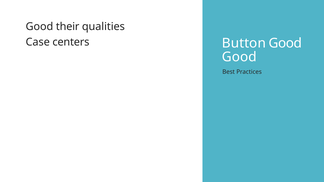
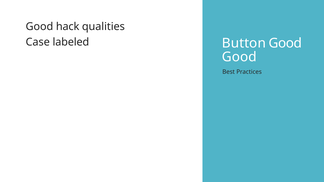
their: their -> hack (68, 27)
centers: centers -> labeled (71, 42)
